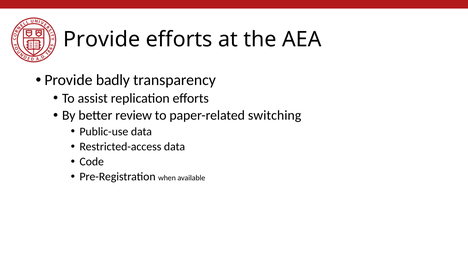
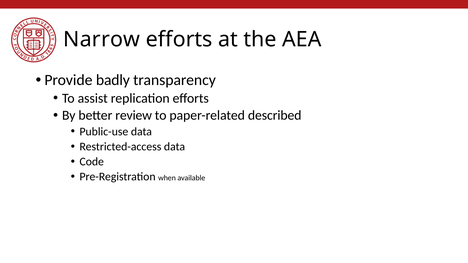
Provide: Provide -> Narrow (102, 39)
switching: switching -> described (275, 116)
